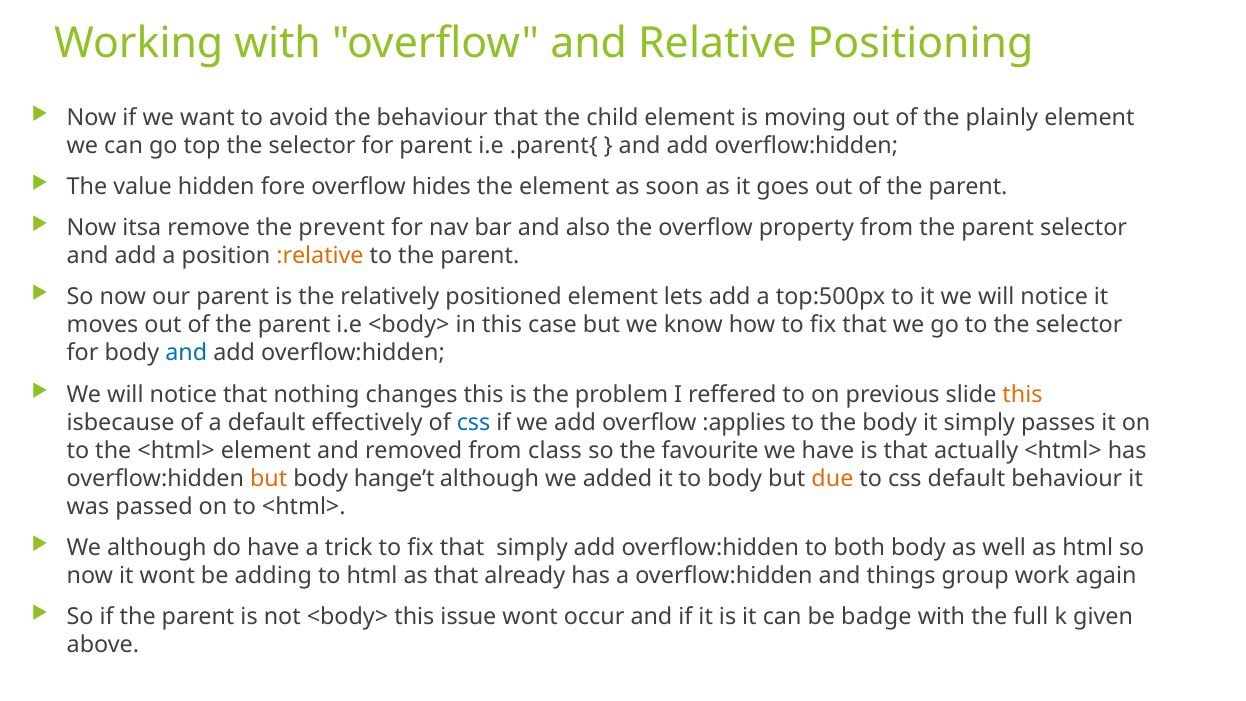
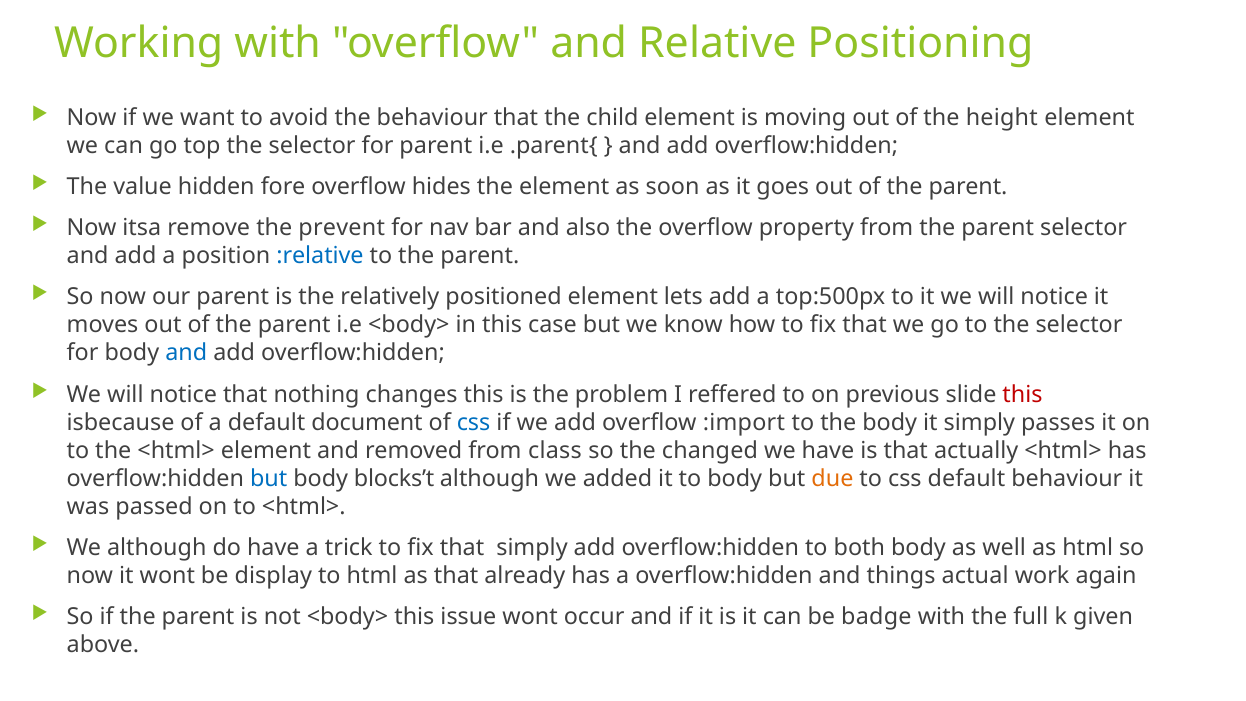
plainly: plainly -> height (1002, 118)
:relative colour: orange -> blue (320, 256)
this colour: orange -> red (1022, 394)
effectively: effectively -> document (367, 422)
:applies: :applies -> :import (744, 422)
favourite: favourite -> changed (710, 450)
but colour: orange -> blue (269, 478)
hange’t: hange’t -> blocks’t (394, 478)
adding: adding -> display (273, 575)
group: group -> actual (975, 575)
